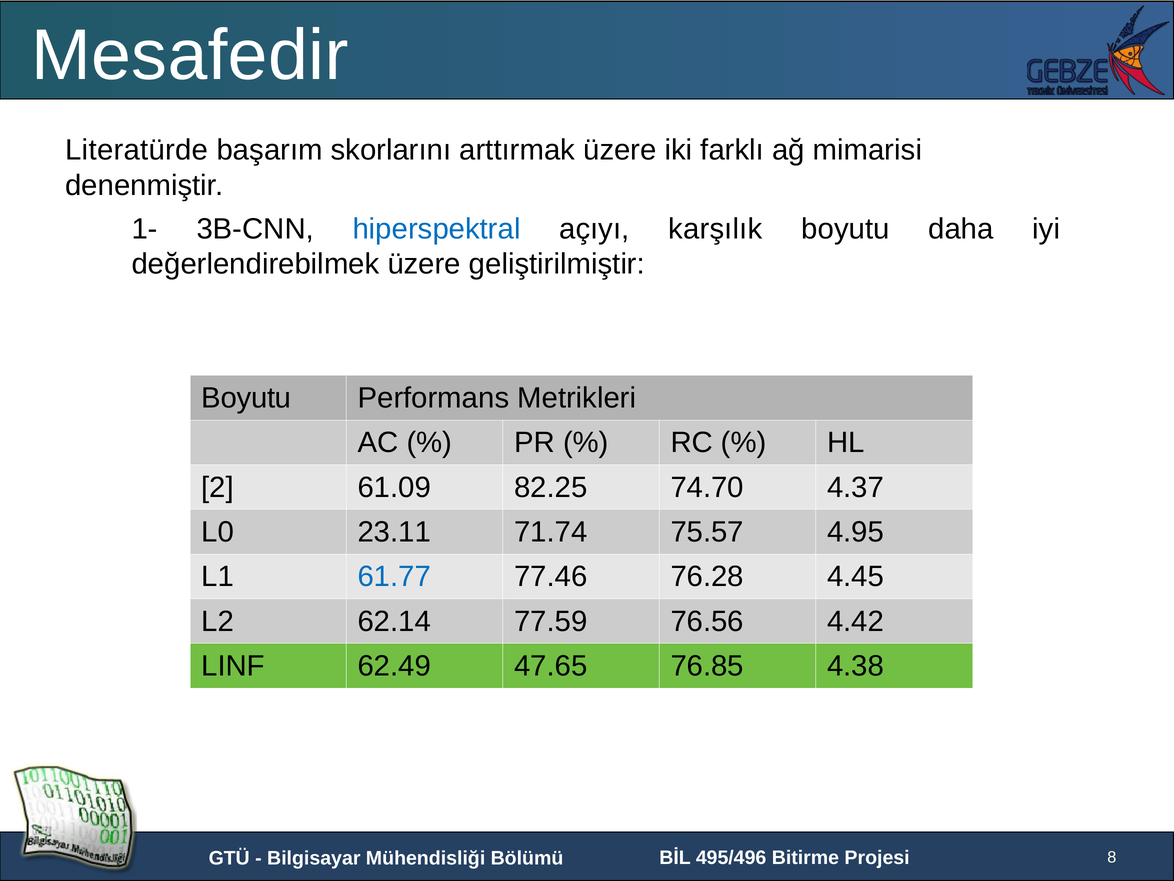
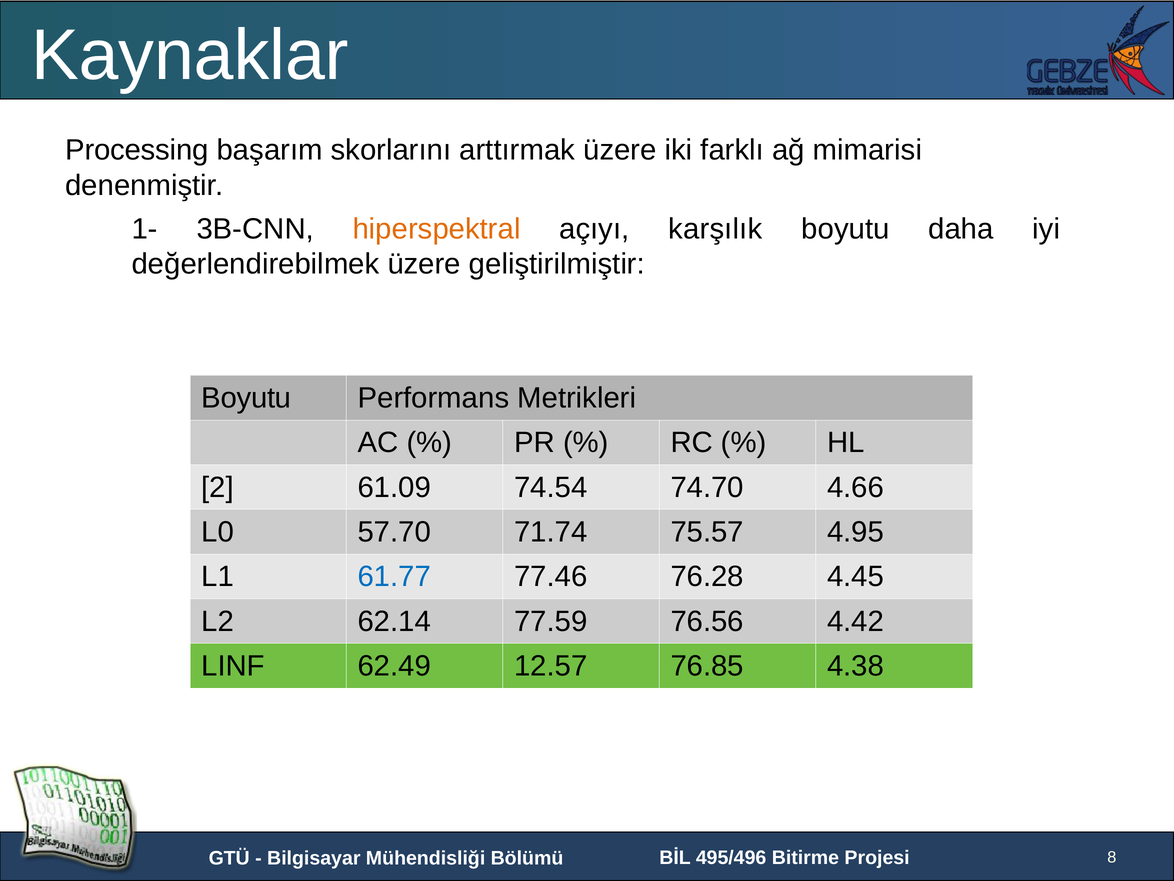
Mesafedir: Mesafedir -> Kaynaklar (190, 56)
Literatürde: Literatürde -> Processing (137, 150)
hiperspektral colour: blue -> orange (437, 229)
82.25: 82.25 -> 74.54 (551, 487)
4.37: 4.37 -> 4.66 (856, 487)
23.11: 23.11 -> 57.70 (394, 532)
47.65: 47.65 -> 12.57 (551, 666)
